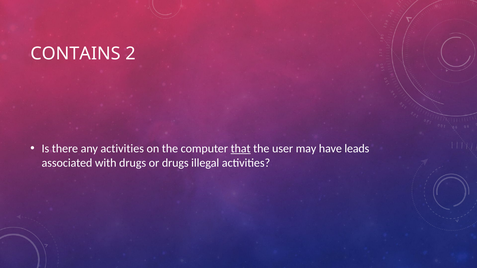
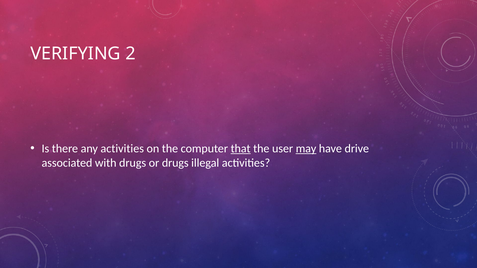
CONTAINS: CONTAINS -> VERIFYING (76, 54)
may underline: none -> present (306, 149)
leads: leads -> drive (357, 149)
